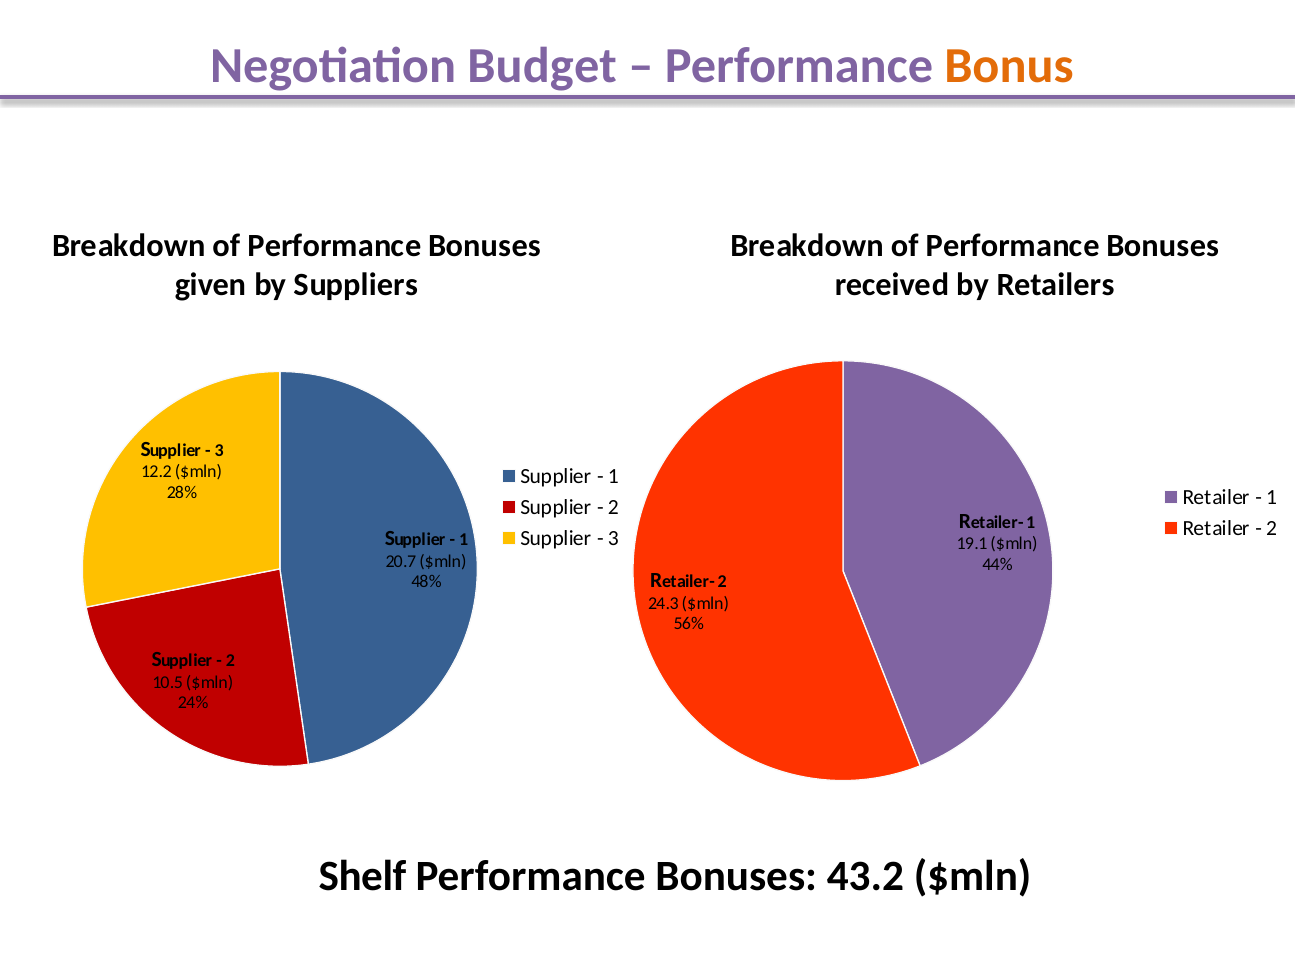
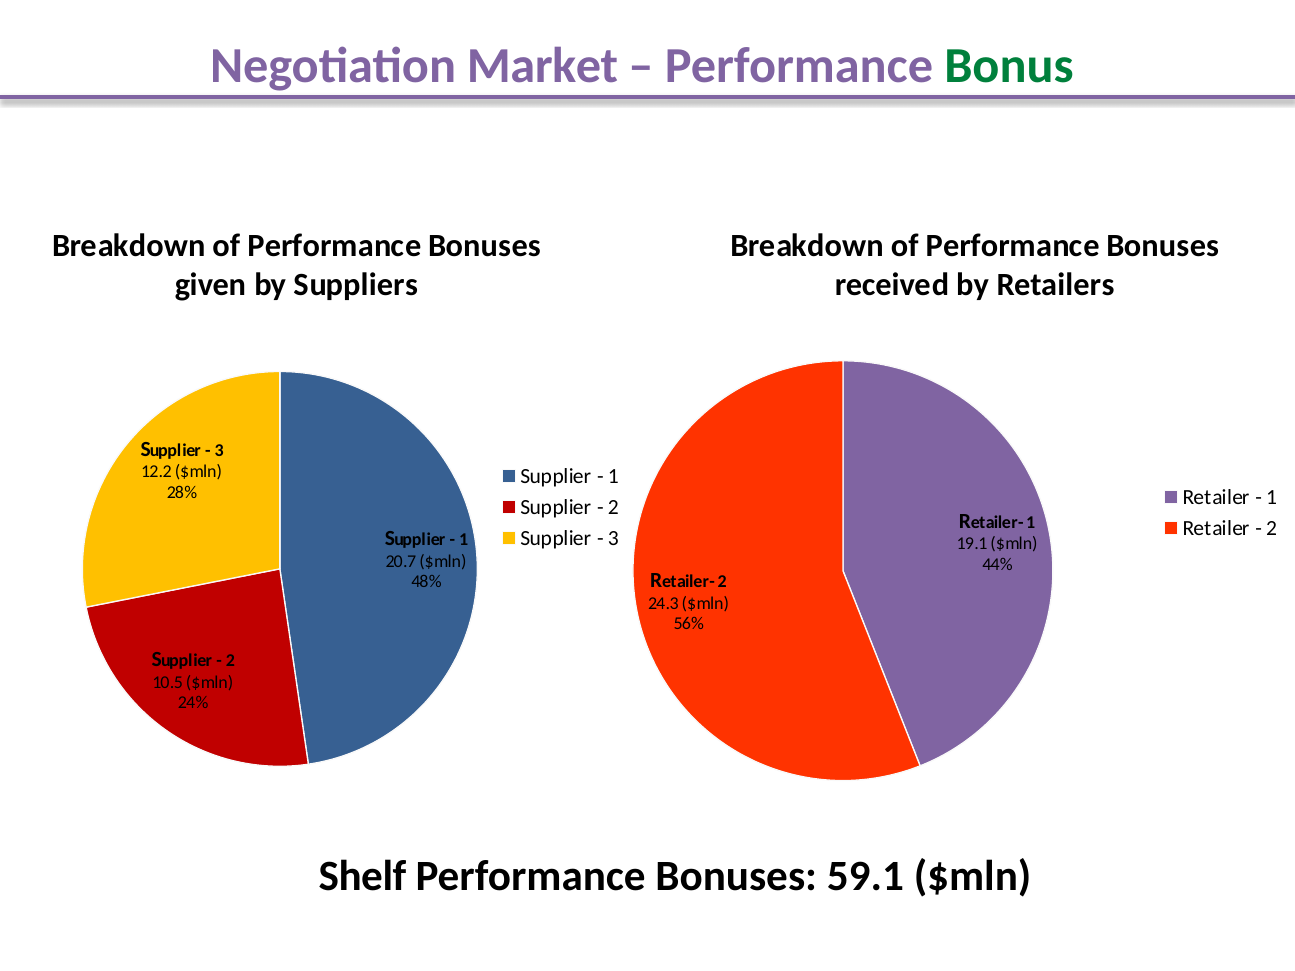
Budget: Budget -> Market (542, 66)
Bonus colour: orange -> green (1009, 66)
43.2: 43.2 -> 59.1 (865, 876)
